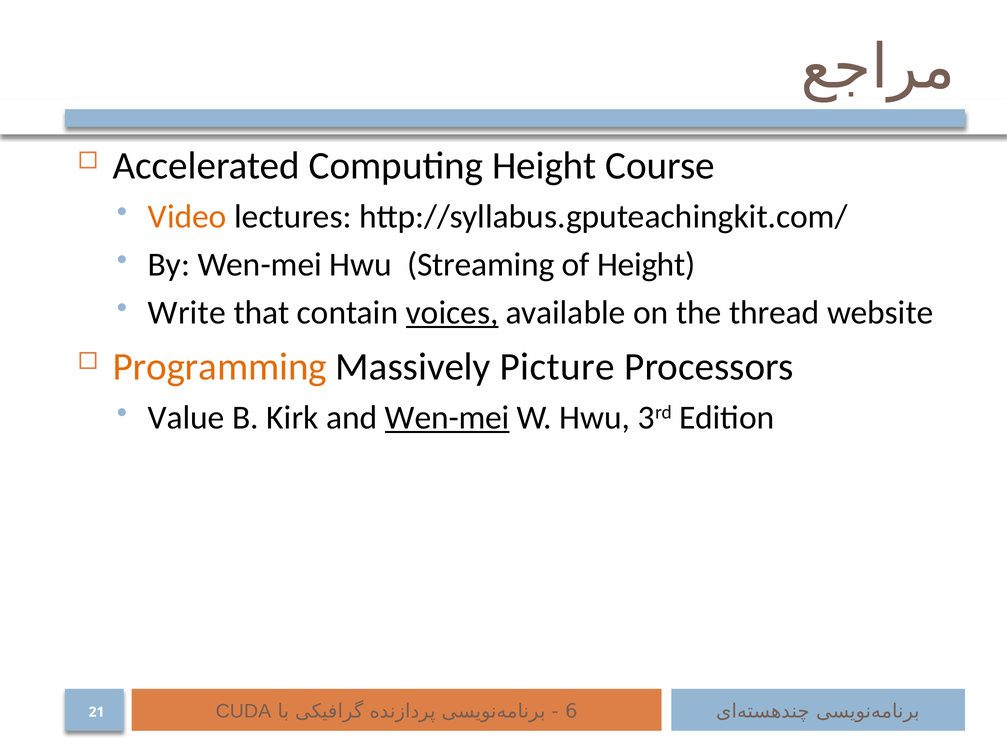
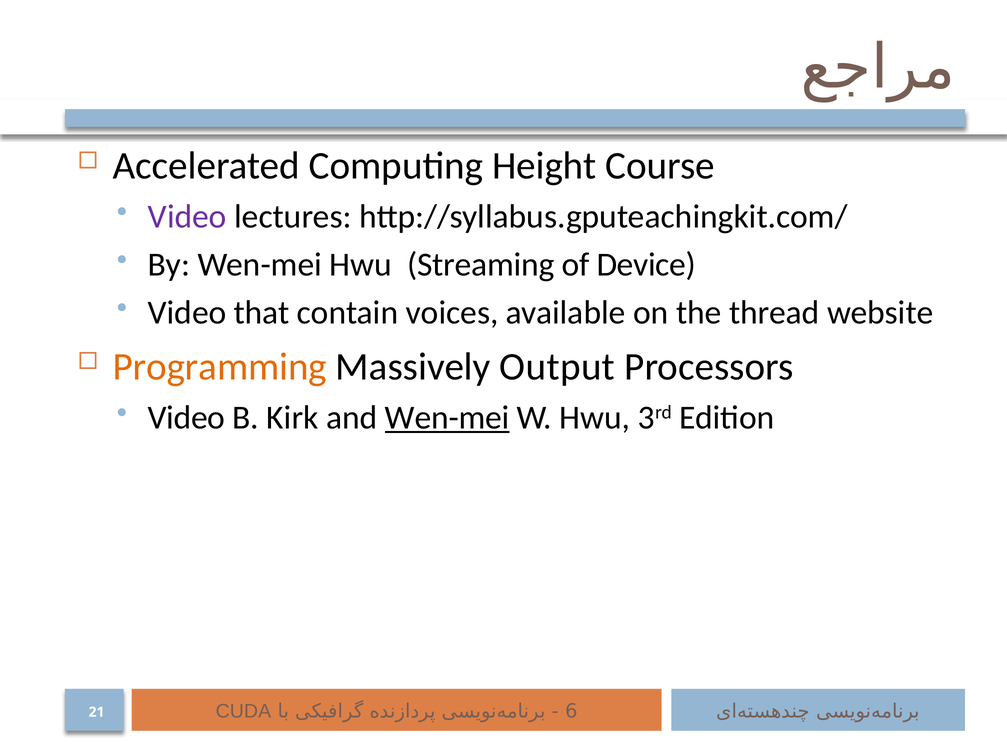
Video colour: orange -> purple (187, 217)
of Height: Height -> Device (646, 264)
Write: Write -> Video (187, 312)
voices underline: present -> none (452, 312)
Picture: Picture -> Output (557, 366)
Value: Value -> Video (186, 417)
